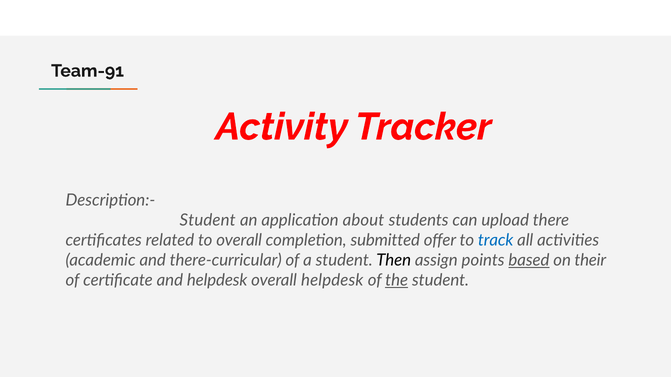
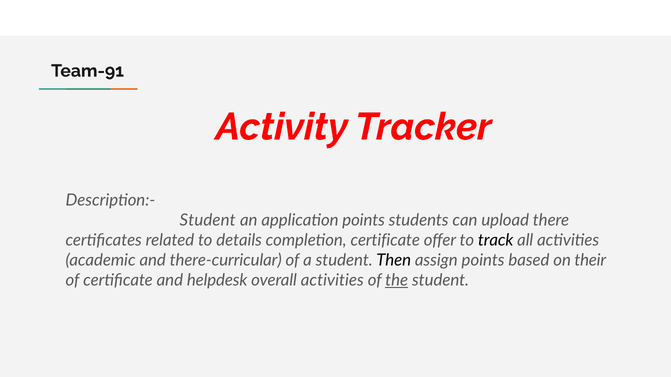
application about: about -> points (364, 220)
to overall: overall -> details (239, 241)
completion submitted: submitted -> certificate (385, 241)
track colour: blue -> black (496, 241)
based underline: present -> none (529, 261)
overall helpdesk: helpdesk -> activities (332, 281)
